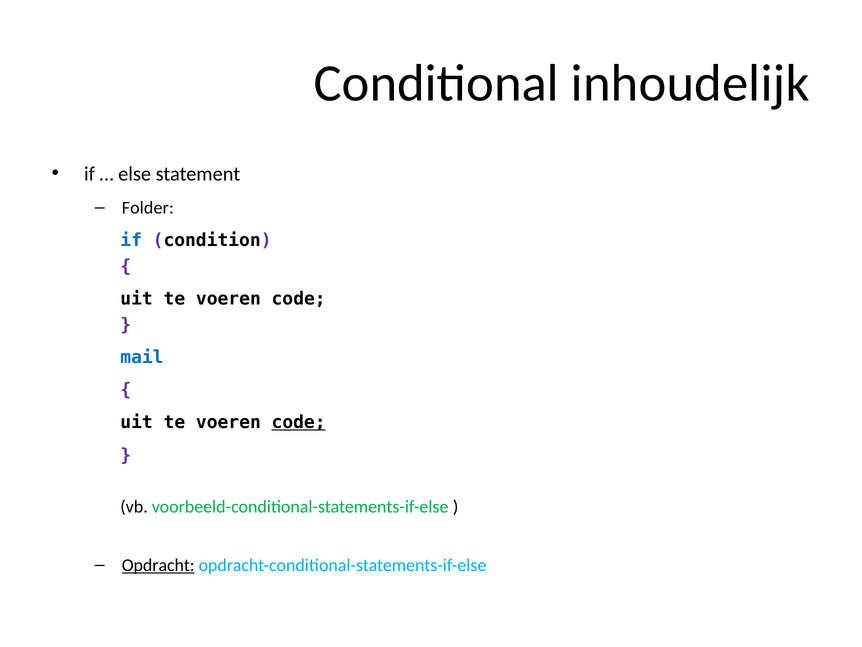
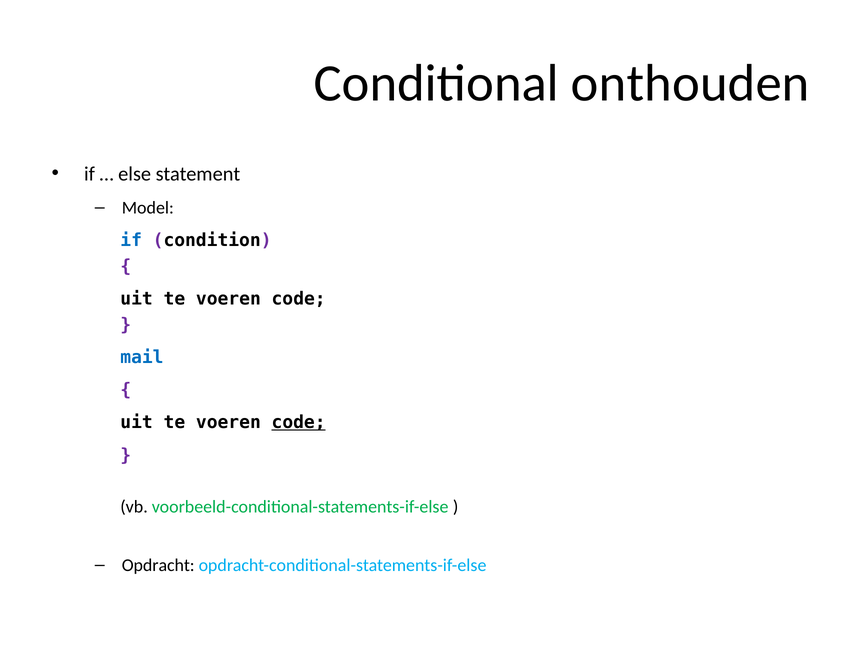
inhoudelijk: inhoudelijk -> onthouden (690, 83)
Folder: Folder -> Model (148, 208)
Opdracht underline: present -> none (158, 565)
